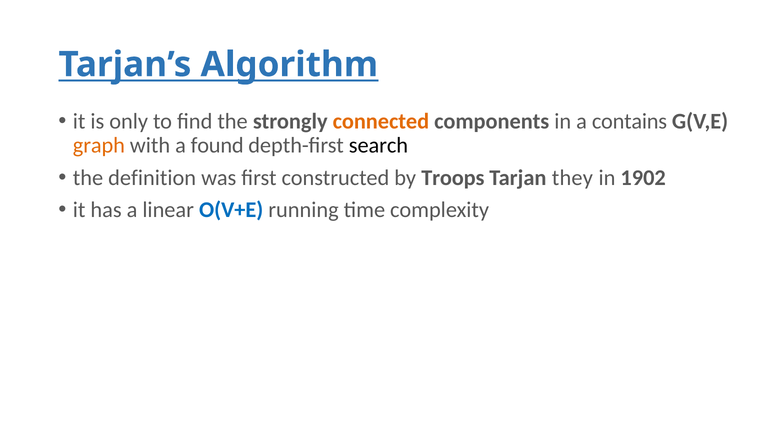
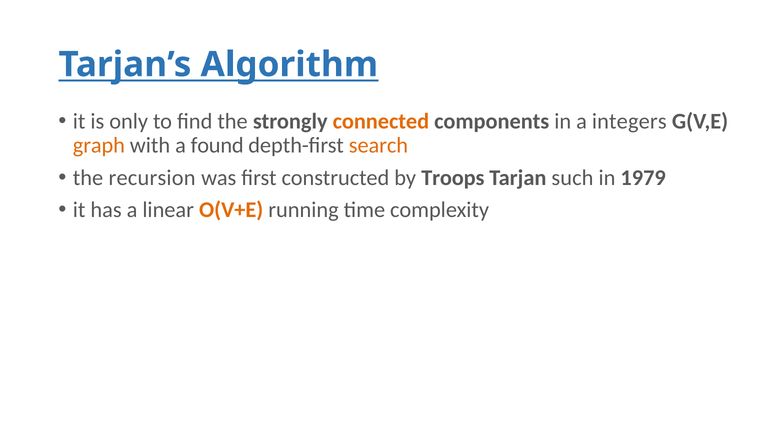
contains: contains -> integers (629, 121)
search colour: black -> orange (378, 145)
definition: definition -> recursion (152, 177)
they: they -> such (572, 177)
1902: 1902 -> 1979 (643, 177)
O(V+E colour: blue -> orange (231, 209)
